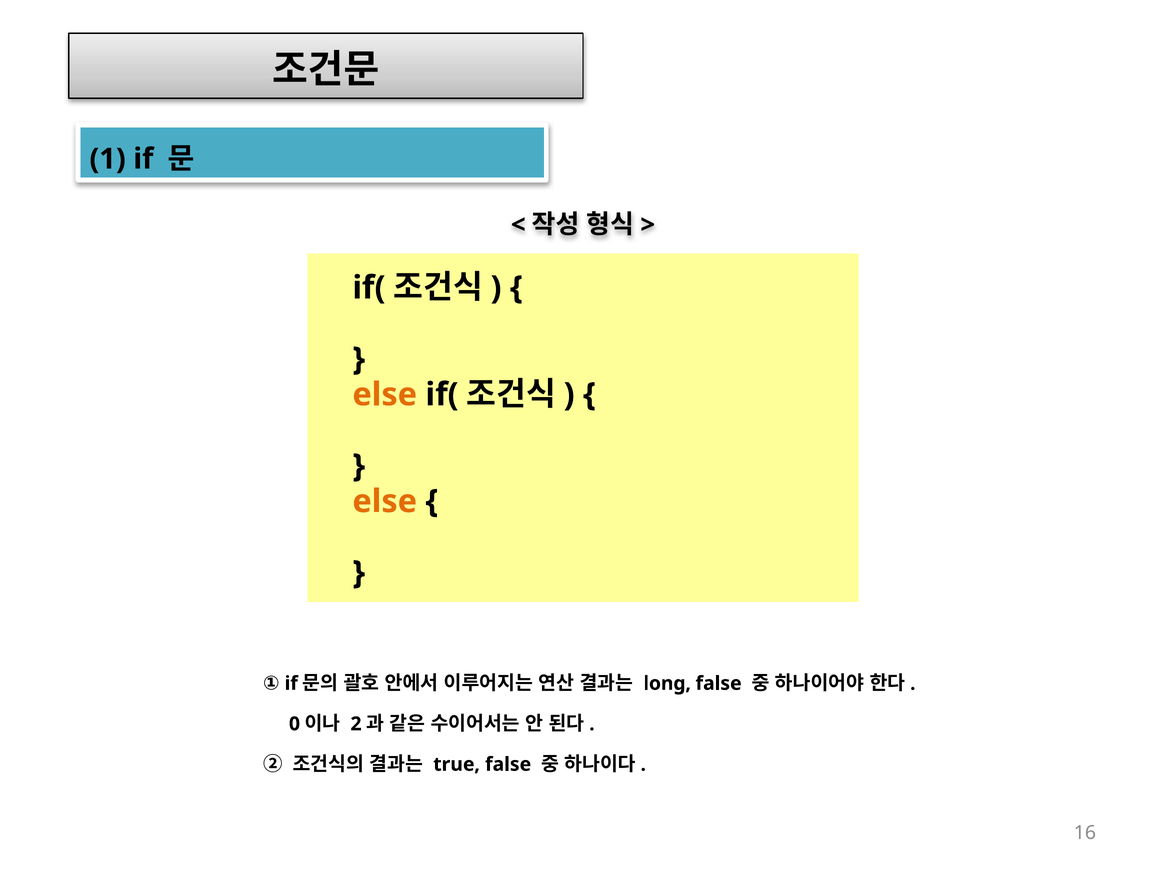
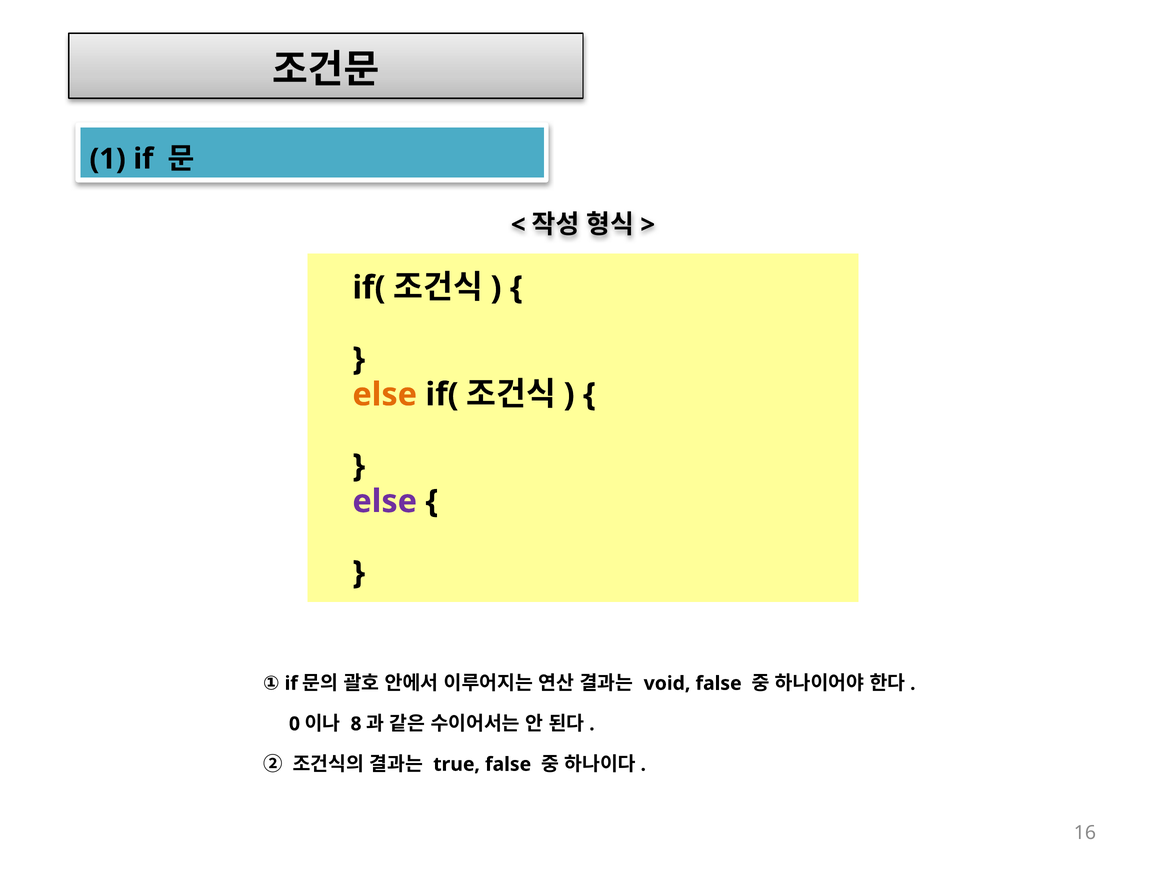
else colour: orange -> purple (385, 502)
long: long -> void (667, 684)
2: 2 -> 8 (356, 724)
